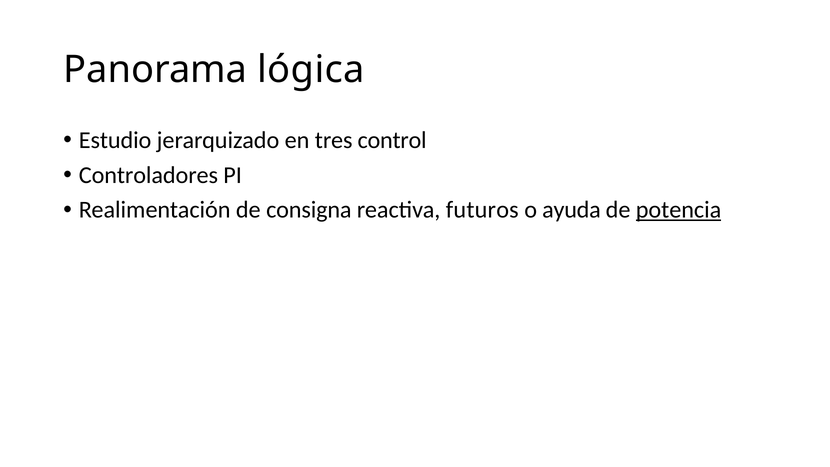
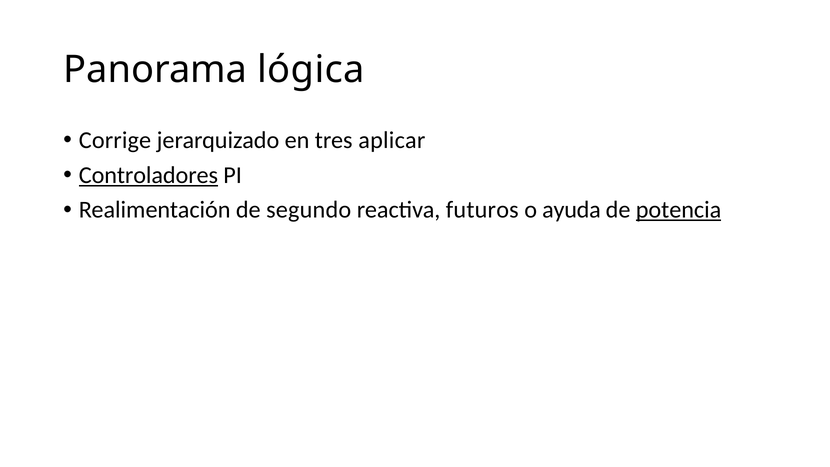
Estudio: Estudio -> Corrige (115, 140)
control: control -> aplicar (392, 140)
Controladores underline: none -> present (148, 175)
consigna: consigna -> segundo (309, 210)
